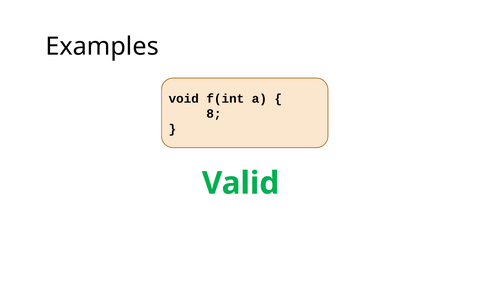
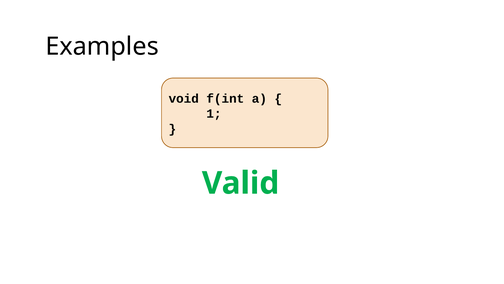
8: 8 -> 1 (214, 114)
